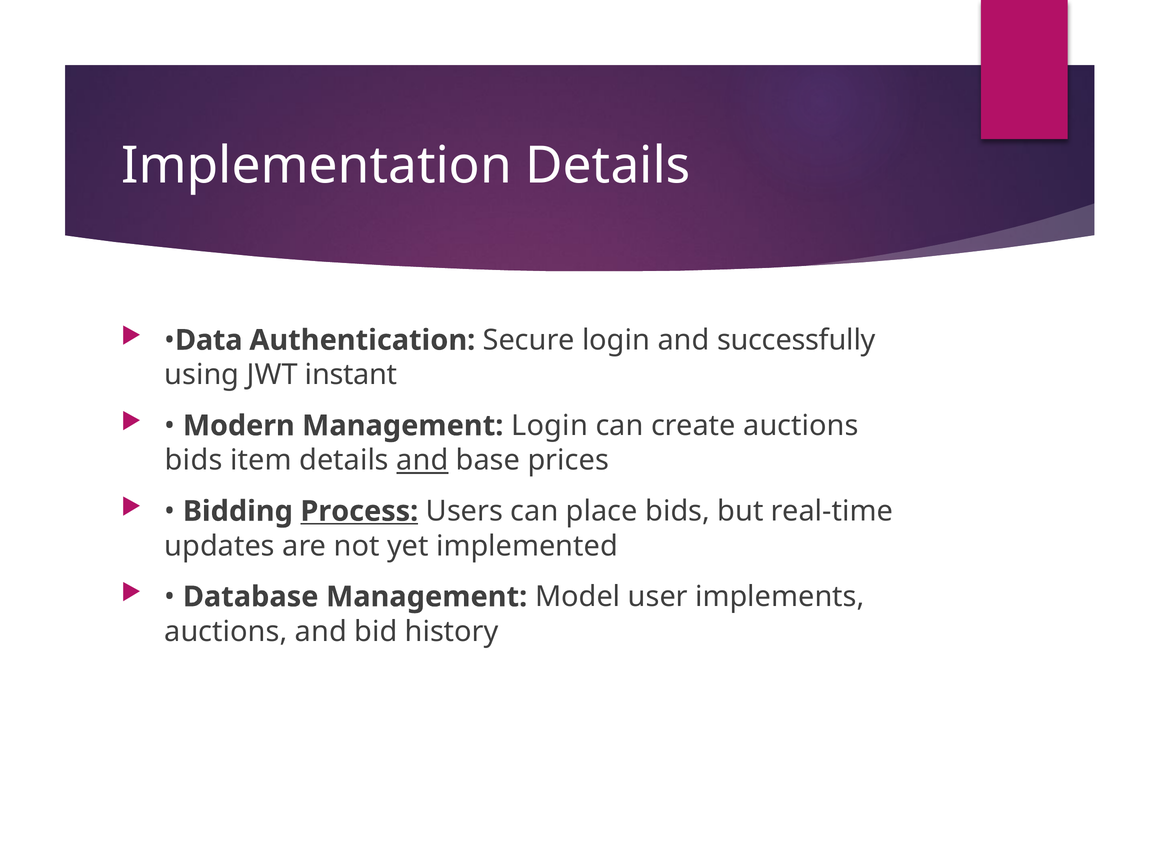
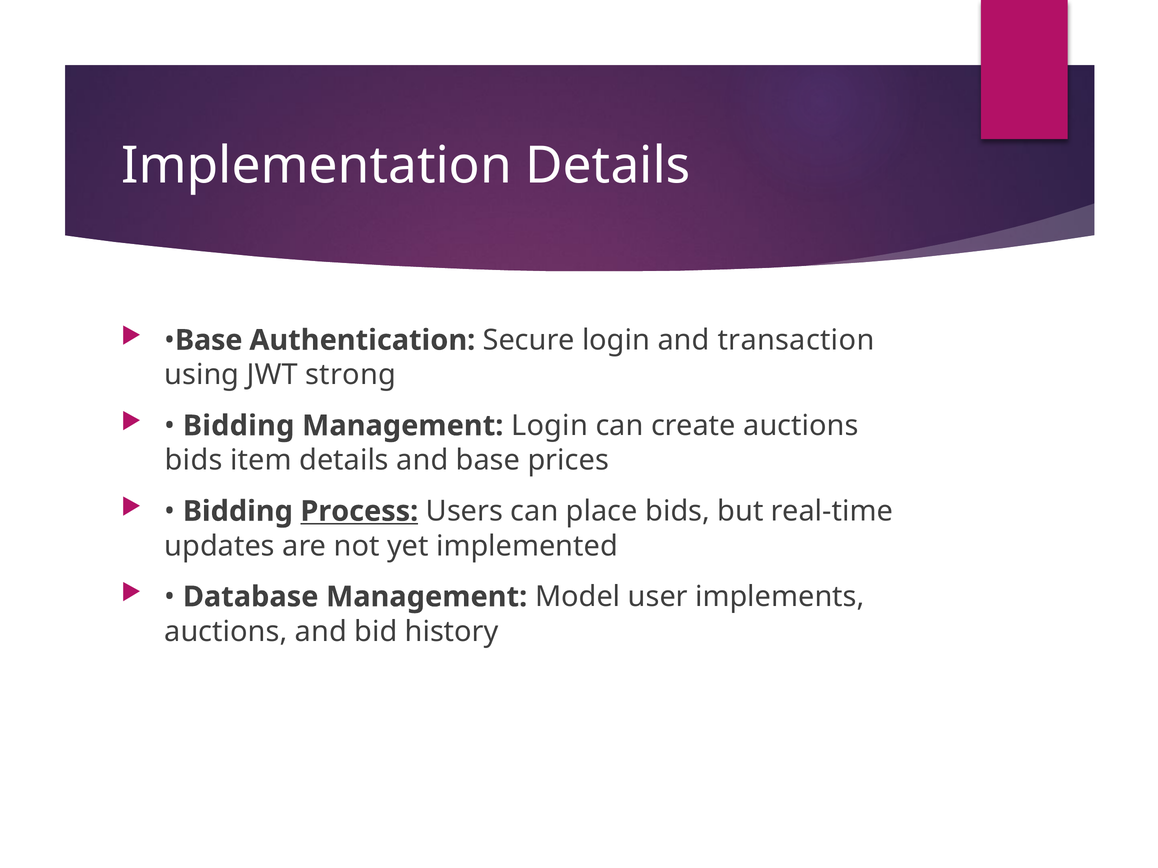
Data: Data -> Base (209, 340)
successfully: successfully -> transaction (796, 340)
instant: instant -> strong (351, 375)
Modern: Modern -> Bidding (239, 426)
and underline: present -> none (422, 461)
